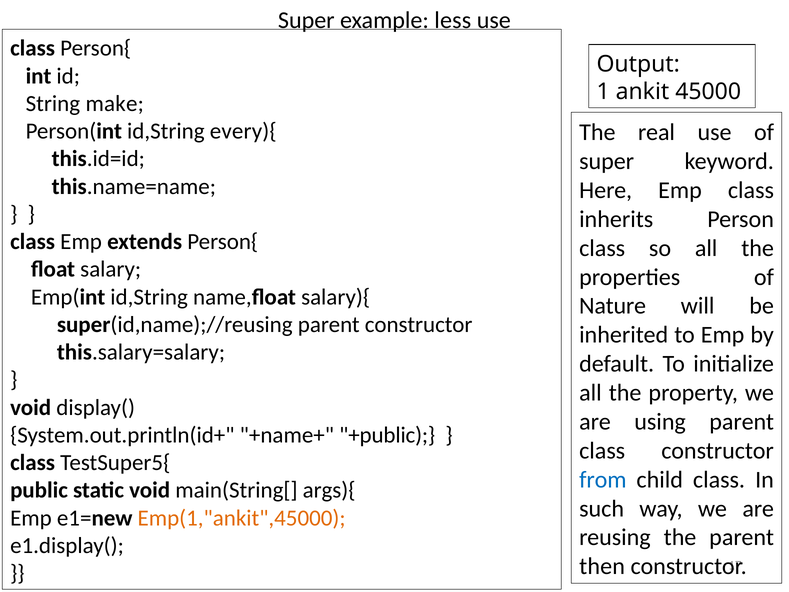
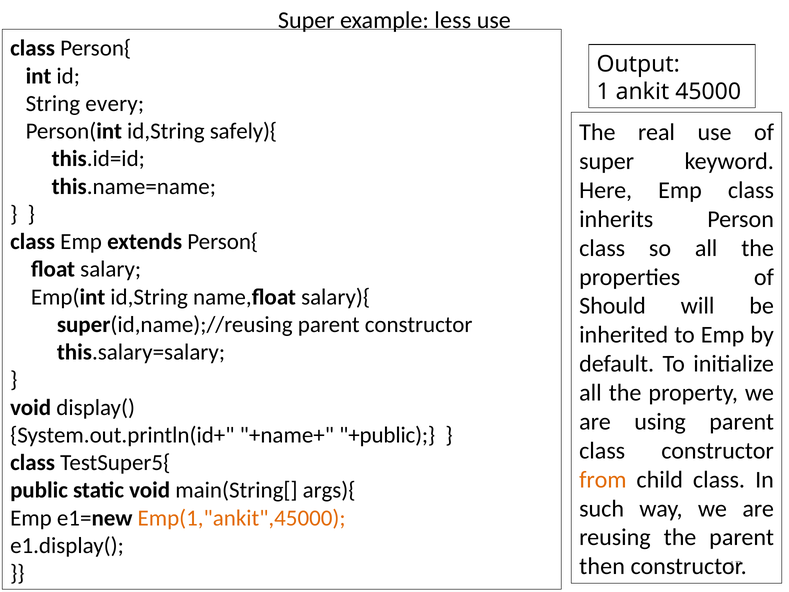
make: make -> every (115, 104)
every){: every){ -> safely){ (243, 131)
Nature: Nature -> Should (613, 306)
from colour: blue -> orange (603, 479)
